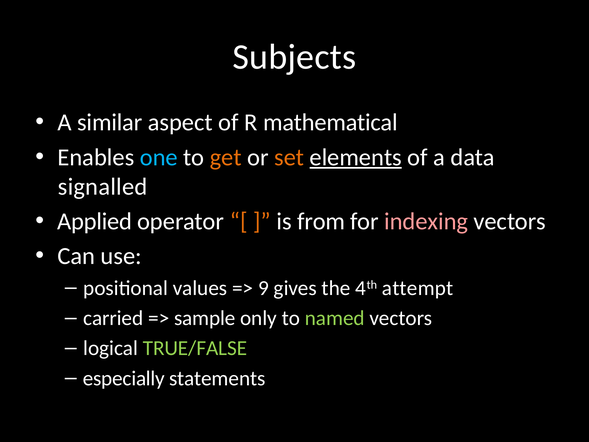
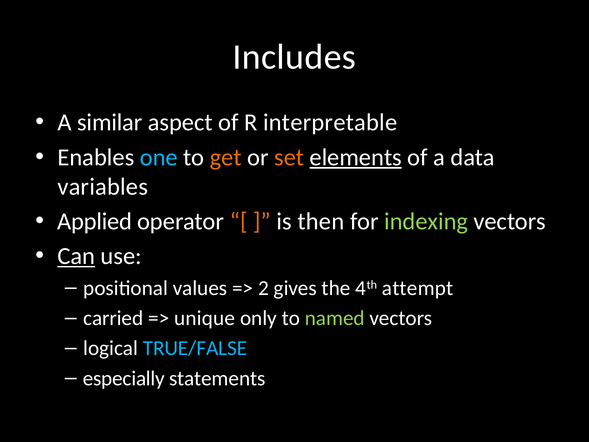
Subjects: Subjects -> Includes (294, 57)
mathematical: mathematical -> interpretable (330, 122)
signalled: signalled -> variables (103, 187)
from: from -> then (321, 221)
indexing colour: pink -> light green (426, 221)
Can underline: none -> present (76, 256)
9: 9 -> 2 (263, 288)
sample: sample -> unique (205, 318)
TRUE/FALSE colour: light green -> light blue (195, 348)
